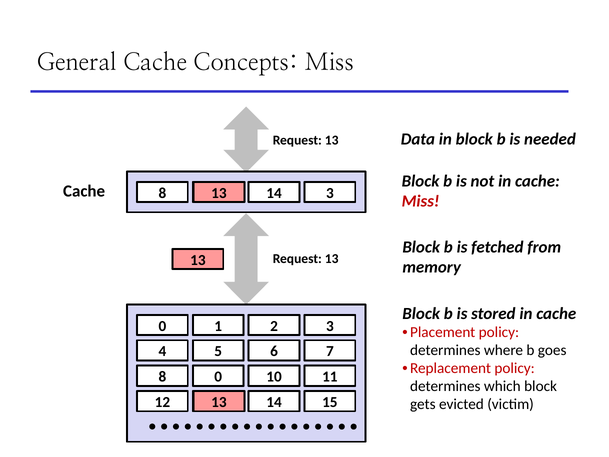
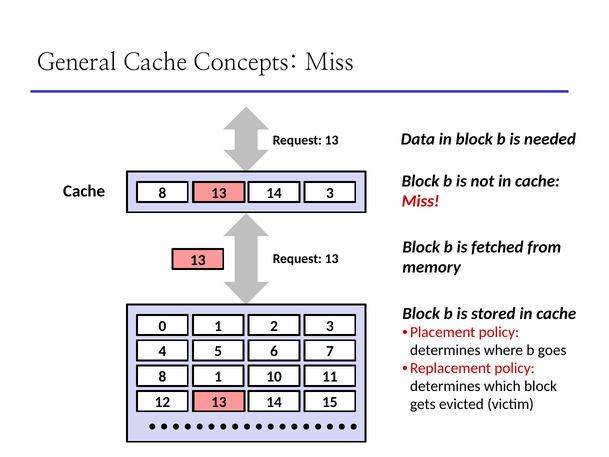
8 0: 0 -> 1 (218, 377)
